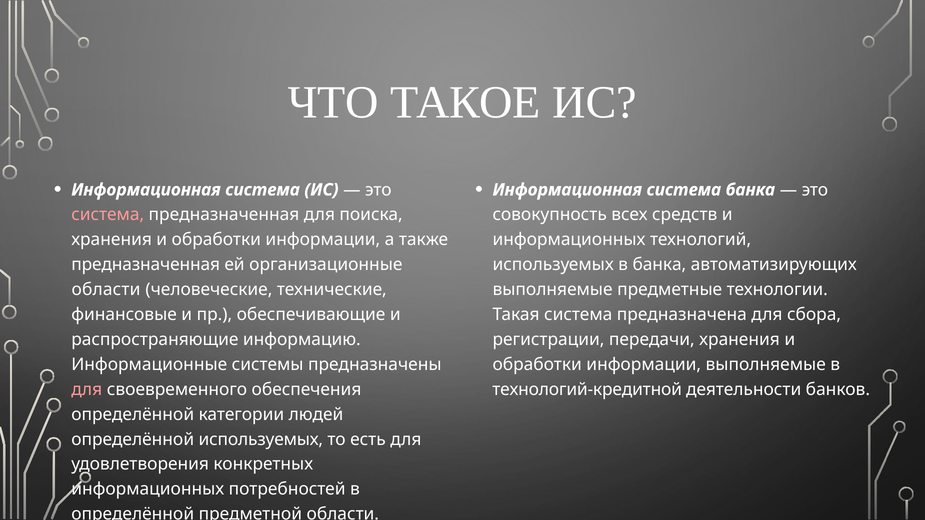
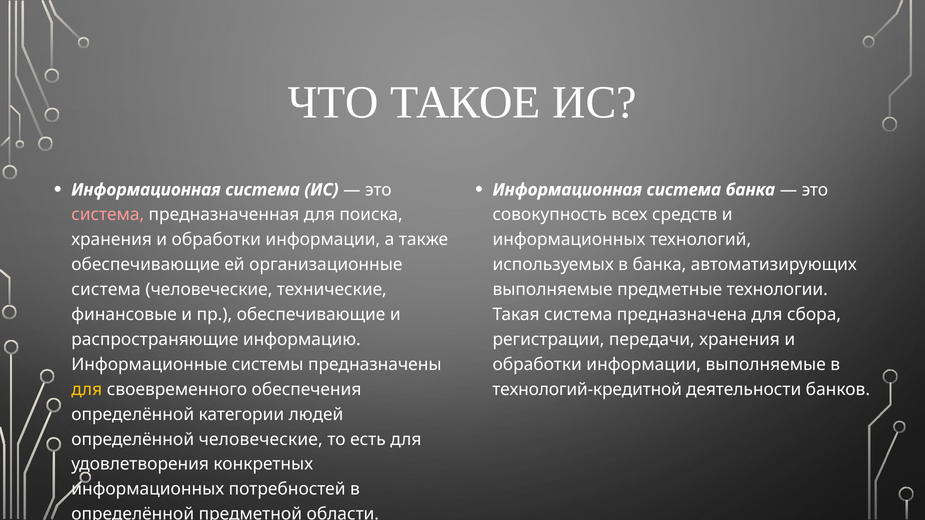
предназначенная: предназначенная -> обеспечивающие (146, 265)
области: области -> система (106, 290)
для colour: pink -> yellow (87, 390)
определённой используемых: используемых -> человеческие (261, 440)
